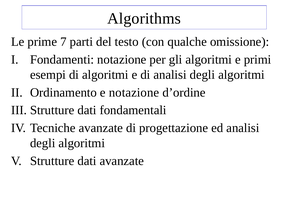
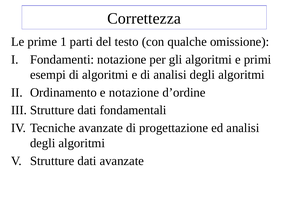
Algorithms: Algorithms -> Correttezza (144, 18)
7: 7 -> 1 (63, 42)
